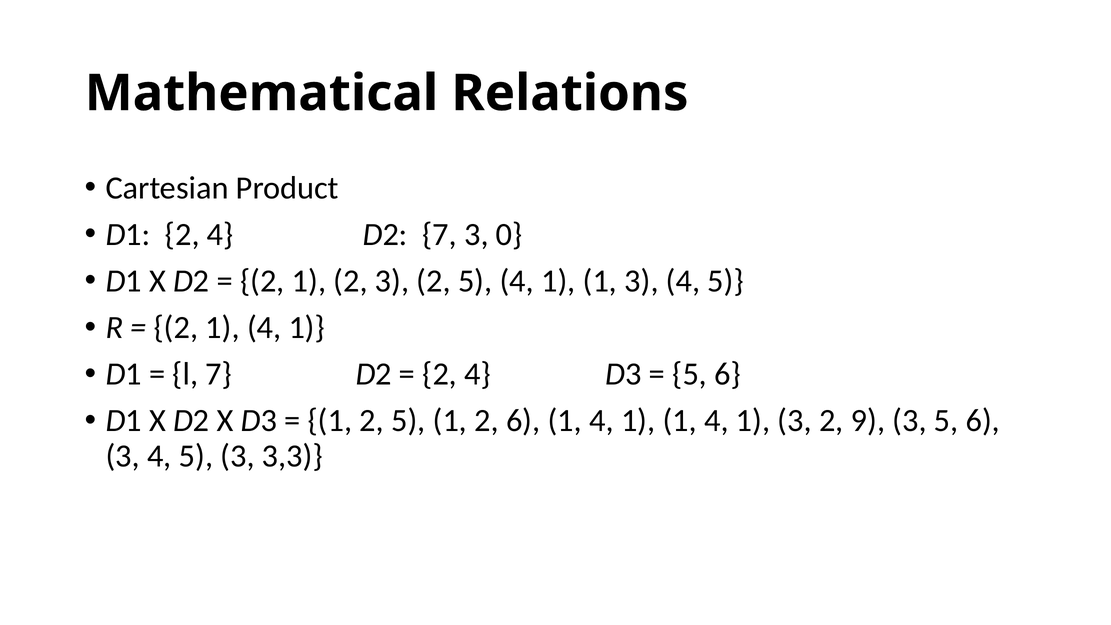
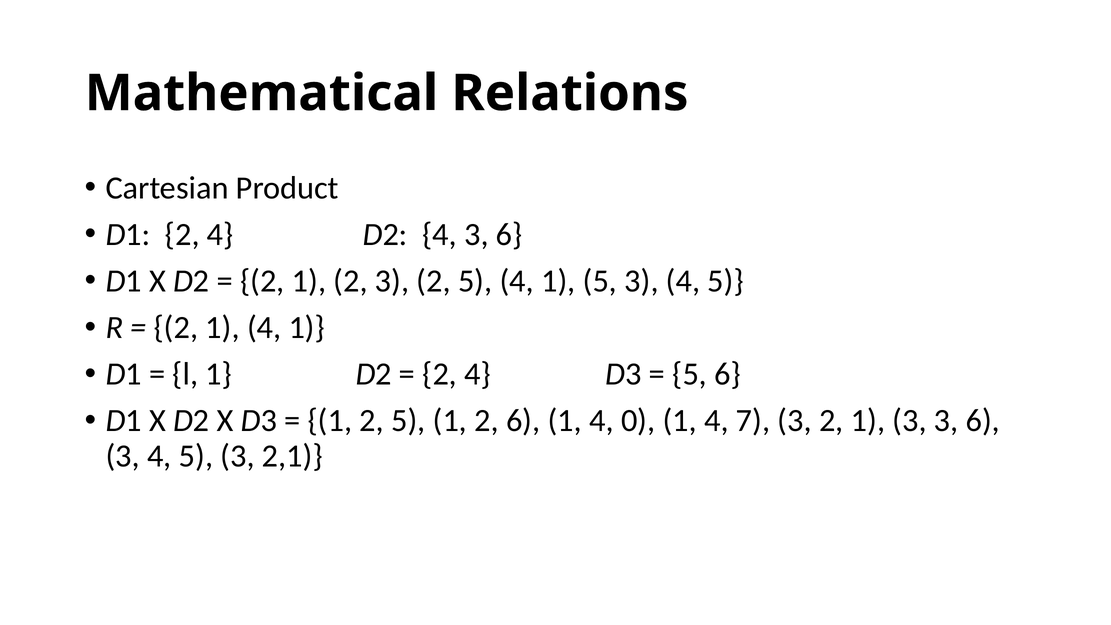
D2 7: 7 -> 4 (439, 234)
0: 0 -> 6 (509, 234)
5 4 1 1: 1 -> 5 (600, 281)
l 7: 7 -> 1 (219, 374)
6 1 4 1: 1 -> 0 (638, 421)
1: 1 -> 7 (753, 421)
3 2 9: 9 -> 1 (868, 421)
3 5: 5 -> 3 (946, 421)
3,3: 3,3 -> 2,1 (292, 456)
